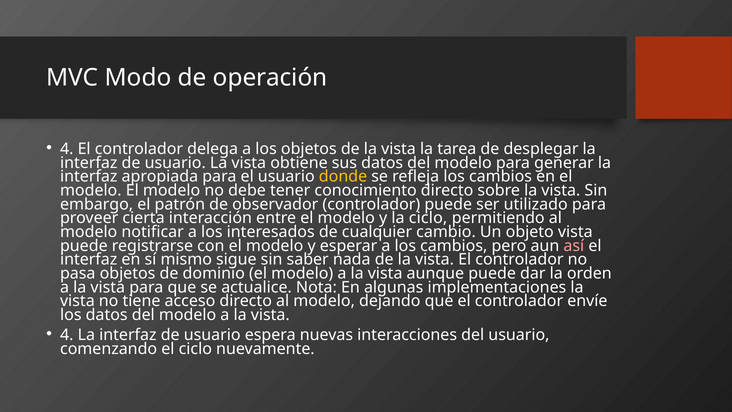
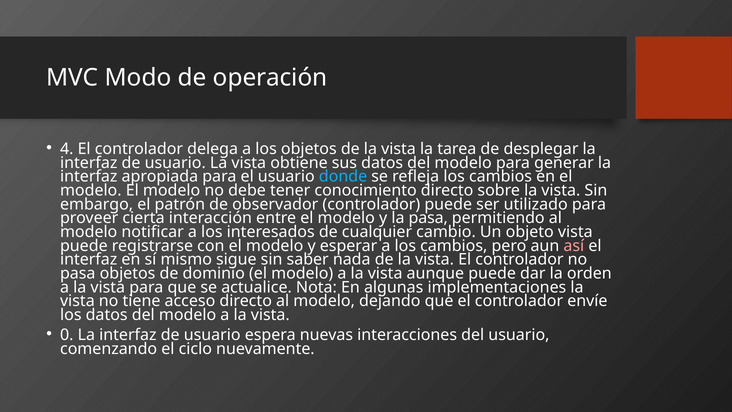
donde colour: yellow -> light blue (343, 176)
la ciclo: ciclo -> pasa (428, 218)
4: 4 -> 0 (67, 335)
